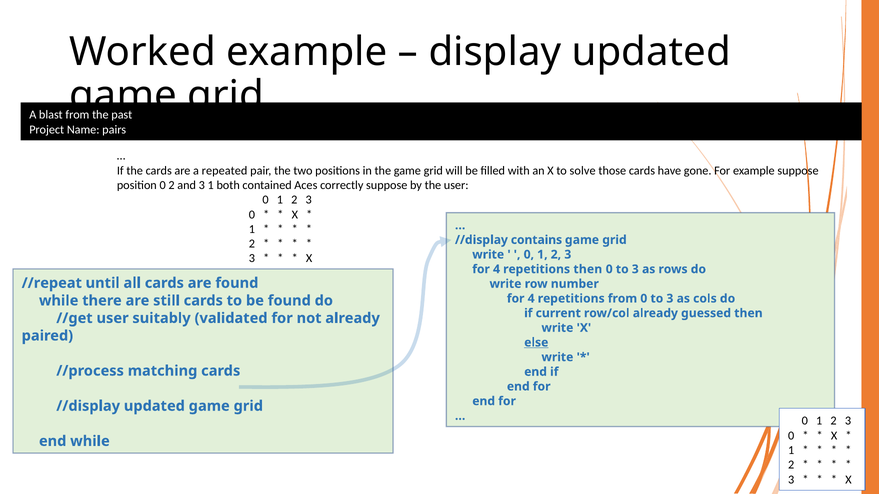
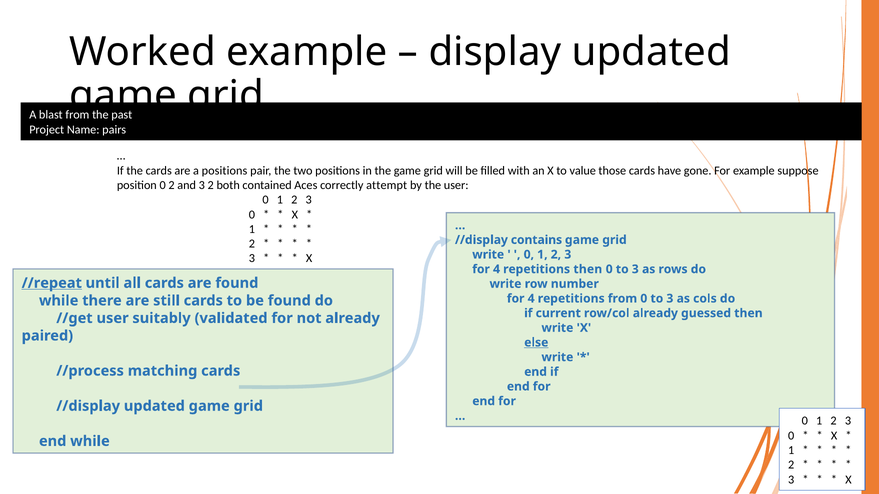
a repeated: repeated -> positions (225, 171)
solve: solve -> value (583, 171)
3 1: 1 -> 2 (211, 185)
correctly suppose: suppose -> attempt (387, 185)
//repeat underline: none -> present (52, 283)
